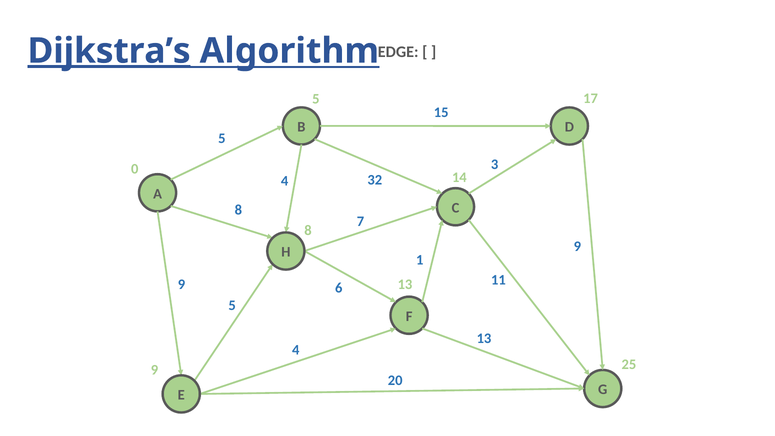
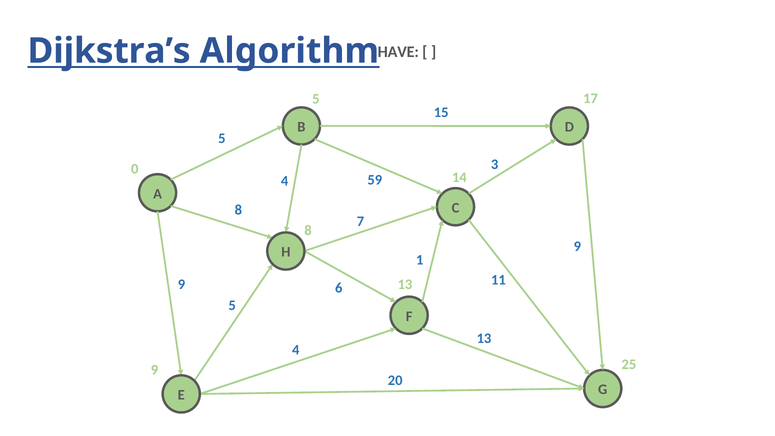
Dijkstra’s underline: present -> none (109, 51)
EDGE: EDGE -> HAVE (398, 52)
32: 32 -> 59 (375, 180)
